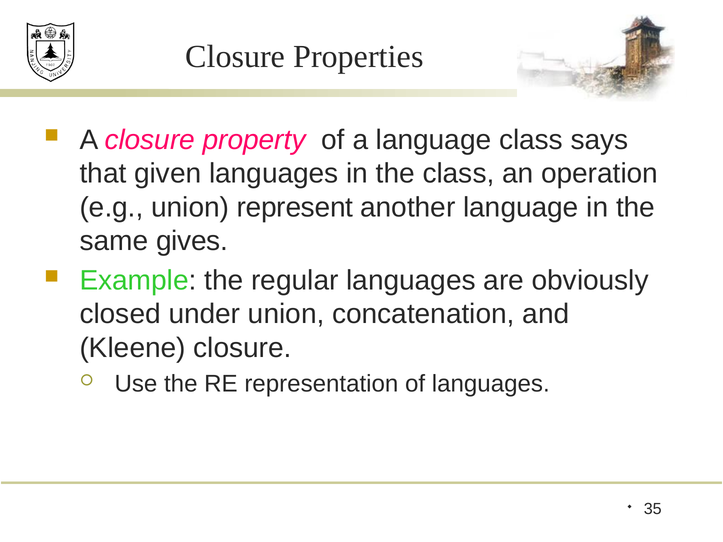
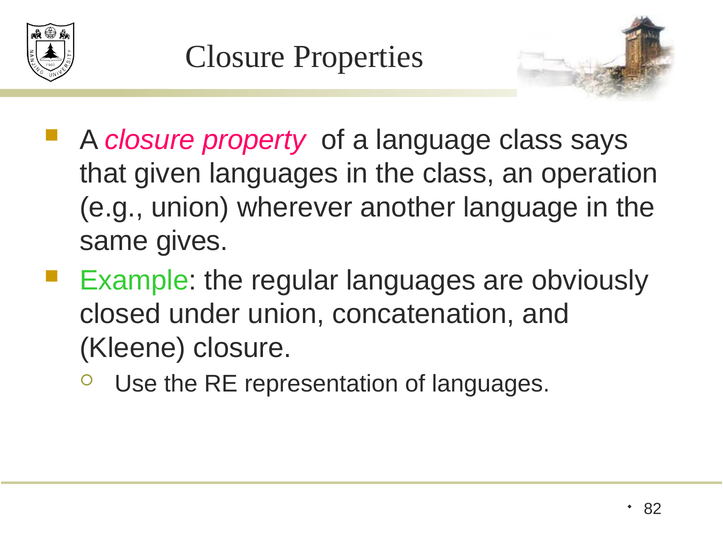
represent: represent -> wherever (295, 207)
35: 35 -> 82 (653, 509)
